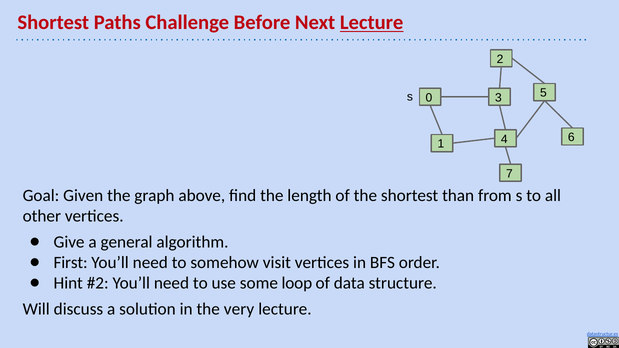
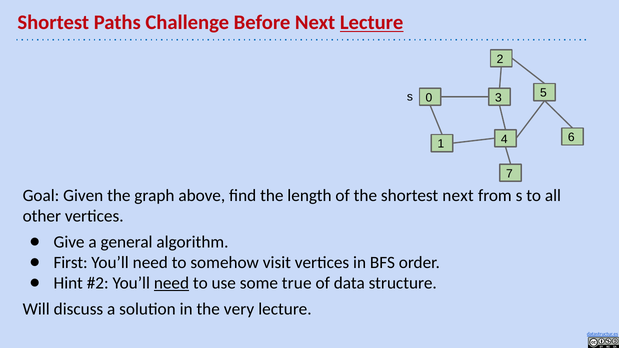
shortest than: than -> next (458, 196)
need underline: none -> present (171, 283)
loop: loop -> true (297, 283)
